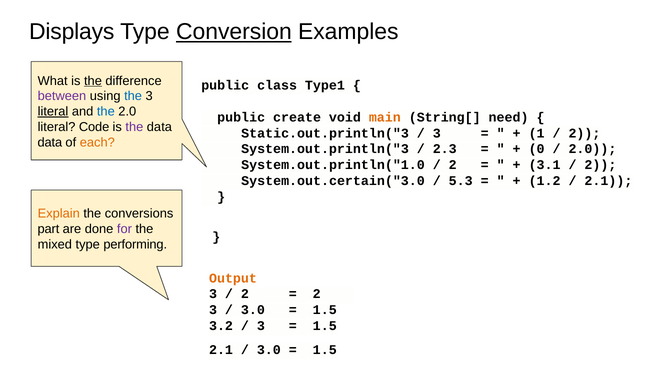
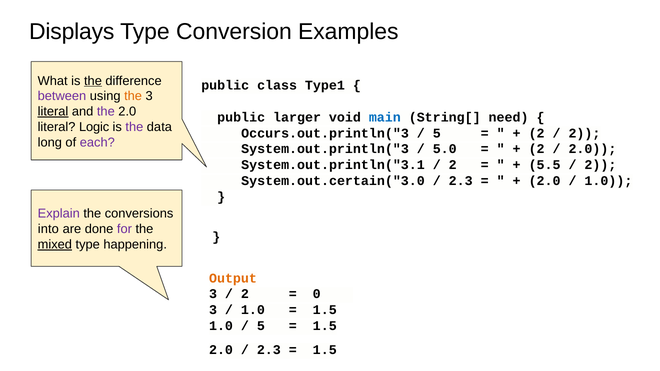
Conversion underline: present -> none (234, 32)
the colour: blue -> orange (133, 96)
the colour: blue -> purple (106, 112)
create: create -> larger (297, 117)
main colour: orange -> blue (385, 117)
Code: Code -> Logic (94, 127)
Static.out.println("3: Static.out.println("3 -> Occurs.out.println("3 (325, 133)
3: 3 -> 5 (437, 133)
1: 1 -> 2 (537, 133)
data: data -> long (50, 142)
each colour: orange -> purple (97, 142)
2.3: 2.3 -> 5.0 (445, 149)
0: 0 -> 2 (537, 149)
System.out.println("1.0: System.out.println("1.0 -> System.out.println("3.1 (333, 165)
3.1: 3.1 -> 5.5 (545, 165)
5.3: 5.3 -> 2.3 (461, 181)
1.2: 1.2 -> 2.0 (545, 181)
2.1: 2.1 -> 1.0 (608, 181)
Explain colour: orange -> purple (59, 214)
part: part -> into (48, 229)
mixed underline: none -> present (55, 245)
performing: performing -> happening (135, 245)
2: 2 -> 0 (317, 294)
3.0: 3.0 -> 1.0 (253, 310)
3.2: 3.2 -> 1.0 (221, 326)
3: 3 -> 5 (261, 326)
2.1: 2.1 -> 2.0 (221, 350)
3.0: 3.0 -> 2.3 (269, 350)
